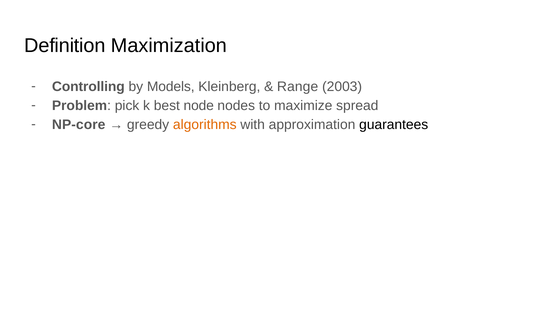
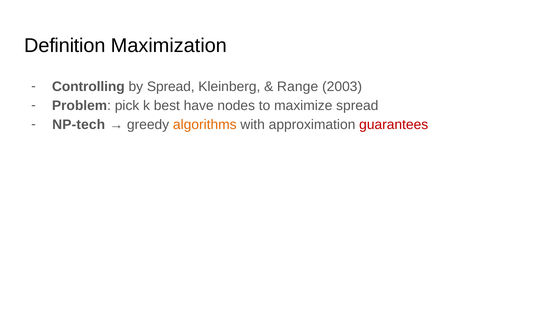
by Models: Models -> Spread (171, 87)
node: node -> have (199, 106)
NP-core: NP-core -> NP-tech (79, 125)
guarantees colour: black -> red (394, 125)
